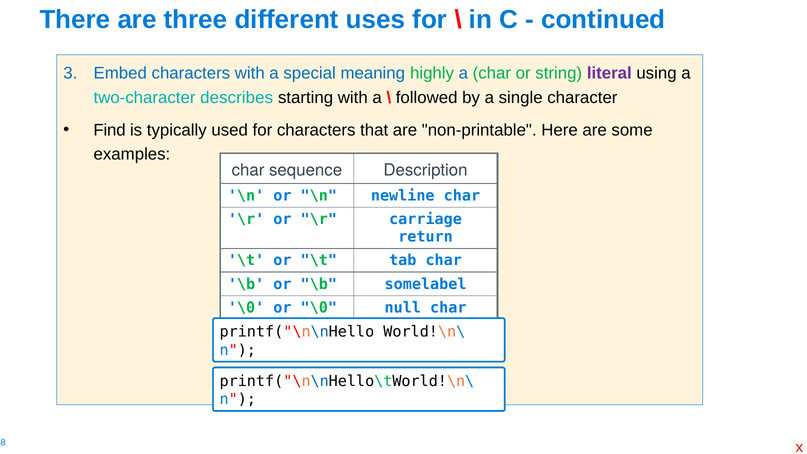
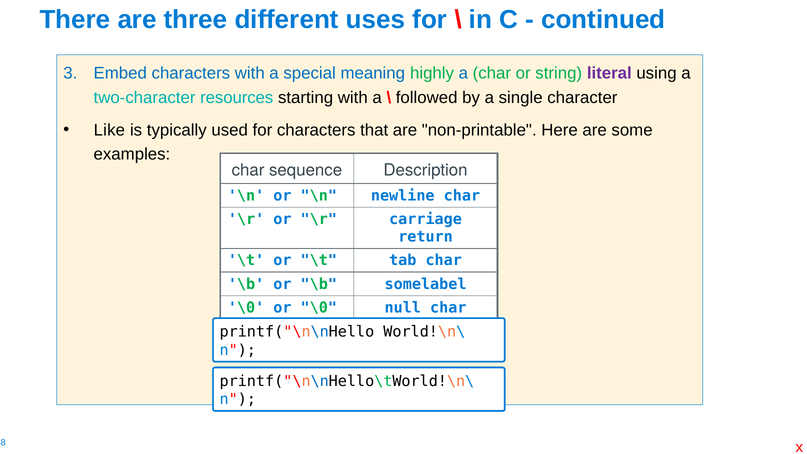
describes: describes -> resources (237, 97)
Find: Find -> Like (109, 130)
